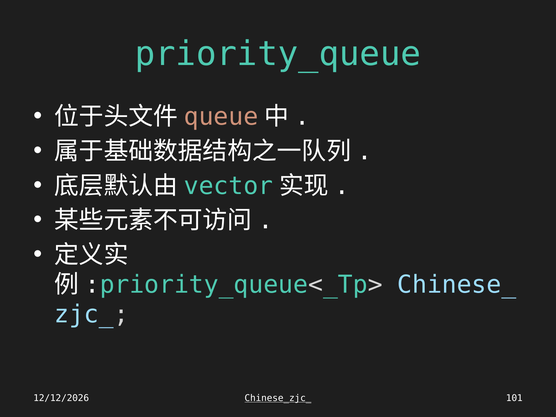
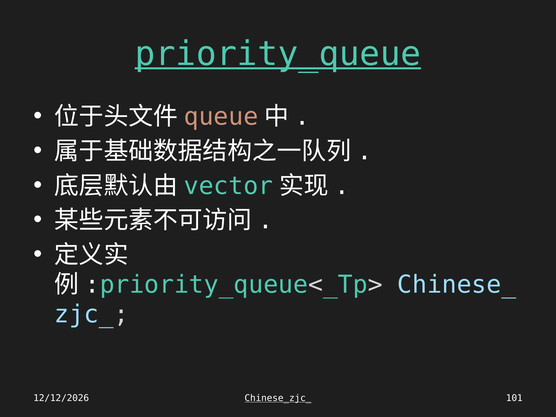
priority_queue underline: none -> present (278, 54)
